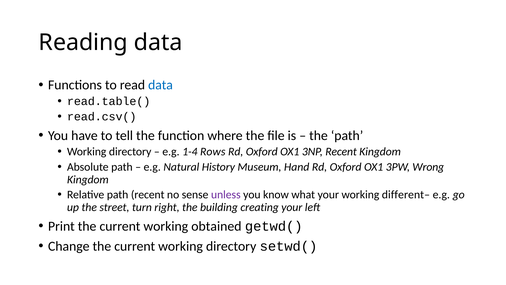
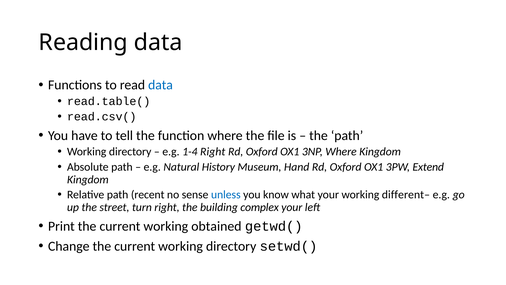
1-4 Rows: Rows -> Right (213, 152)
3NP Recent: Recent -> Where (341, 152)
Wrong: Wrong -> Extend (428, 167)
unless colour: purple -> blue (226, 194)
creating: creating -> complex (260, 207)
